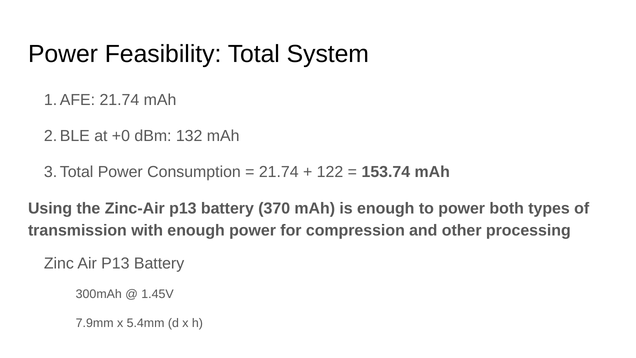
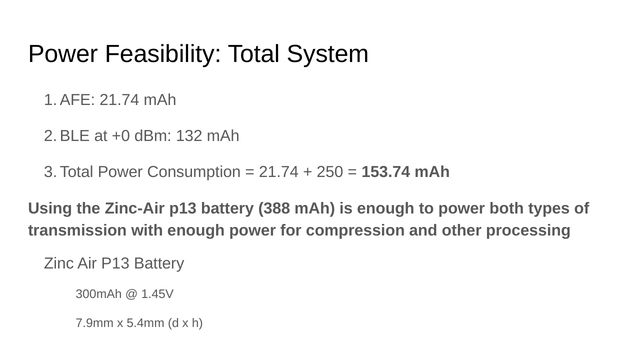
122: 122 -> 250 (330, 172)
370: 370 -> 388 (274, 208)
